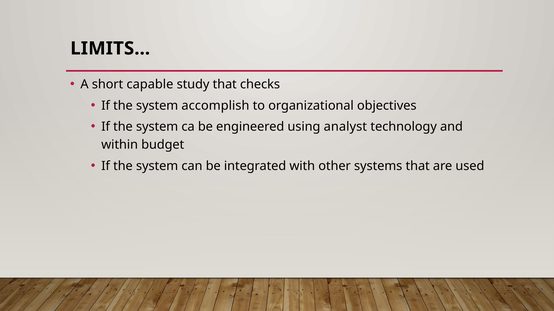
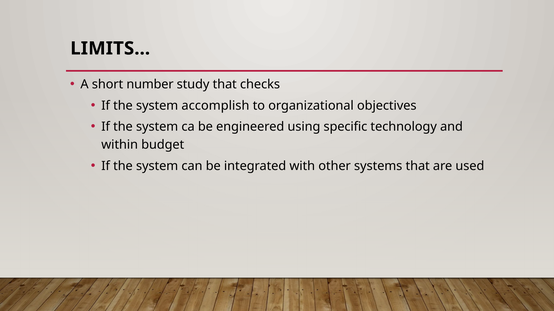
capable: capable -> number (150, 85)
analyst: analyst -> specific (345, 127)
